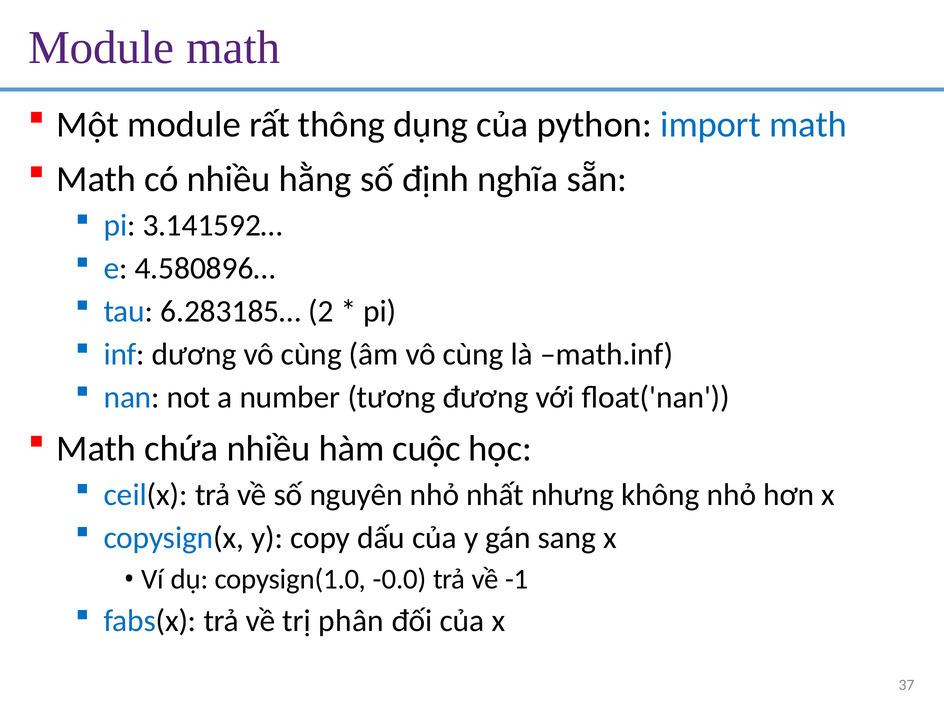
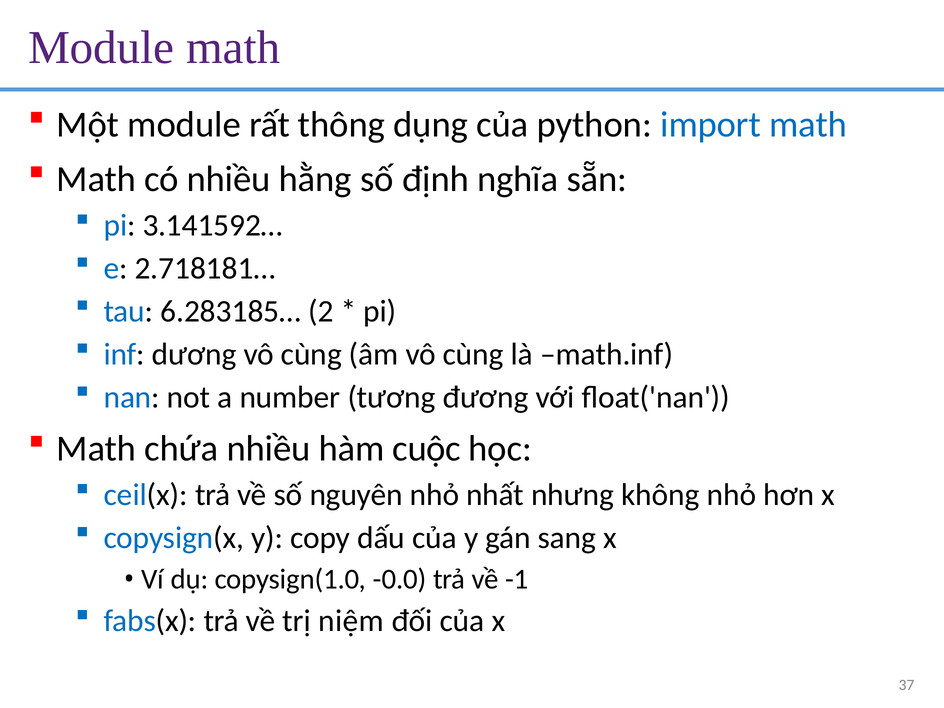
4.580896…: 4.580896… -> 2.718181… (205, 268)
phân: phân -> niệm (351, 621)
